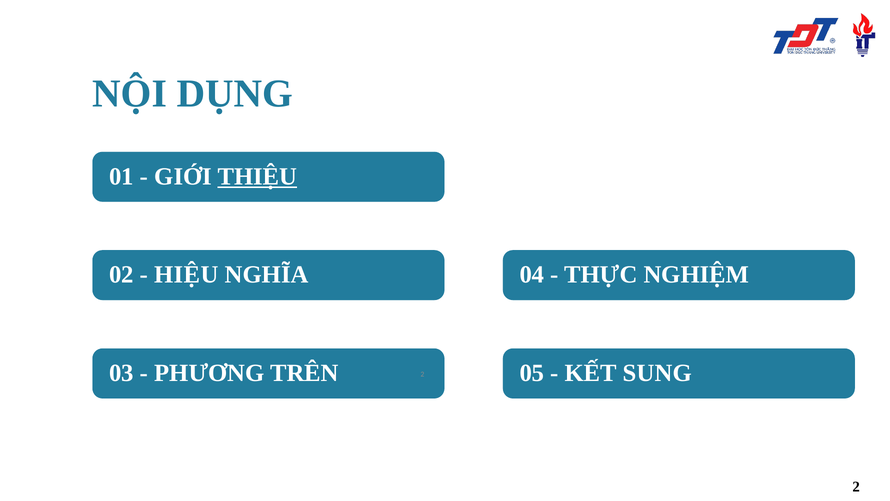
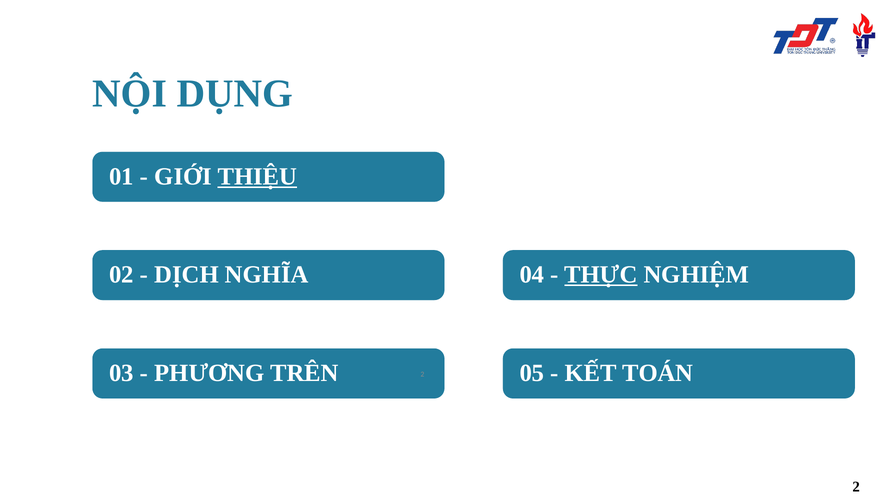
HIỆU: HIỆU -> DỊCH (187, 275)
THỰC underline: none -> present (601, 275)
SUNG: SUNG -> TOÁN (658, 373)
